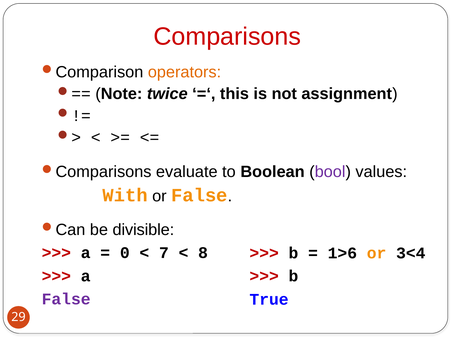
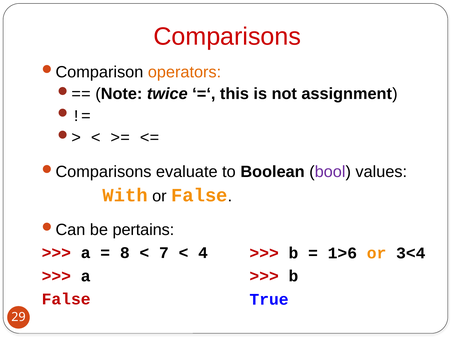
divisible: divisible -> pertains (143, 230)
0: 0 -> 8 (125, 253)
8: 8 -> 4 (203, 253)
False colour: purple -> red (66, 299)
